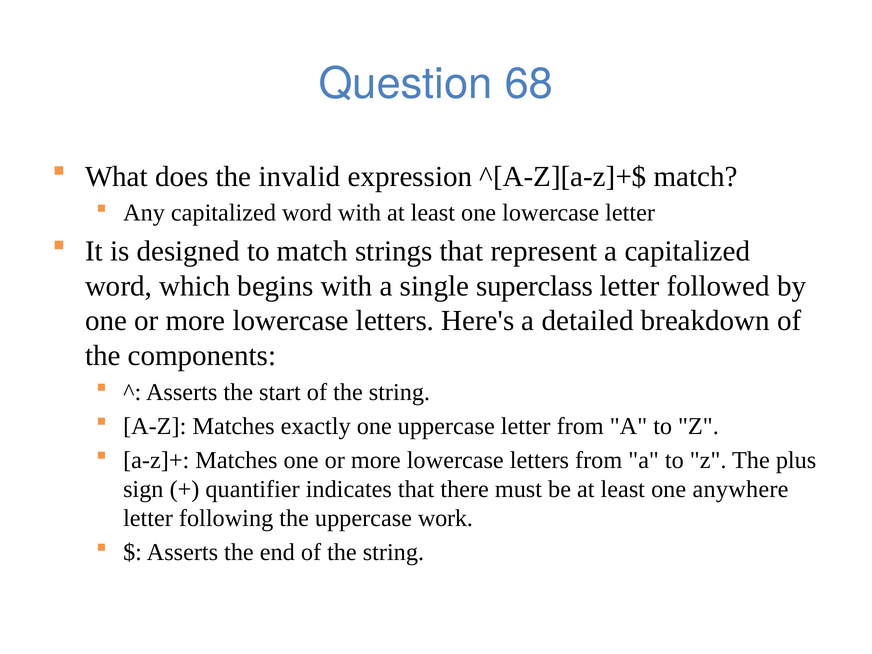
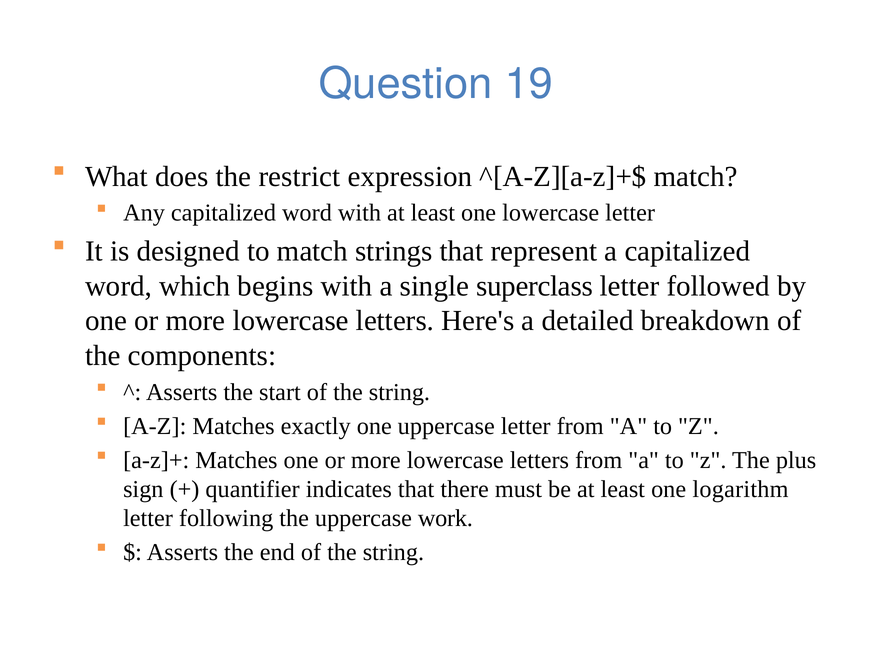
68: 68 -> 19 (529, 84)
invalid: invalid -> restrict (300, 176)
anywhere: anywhere -> logarithm (741, 489)
